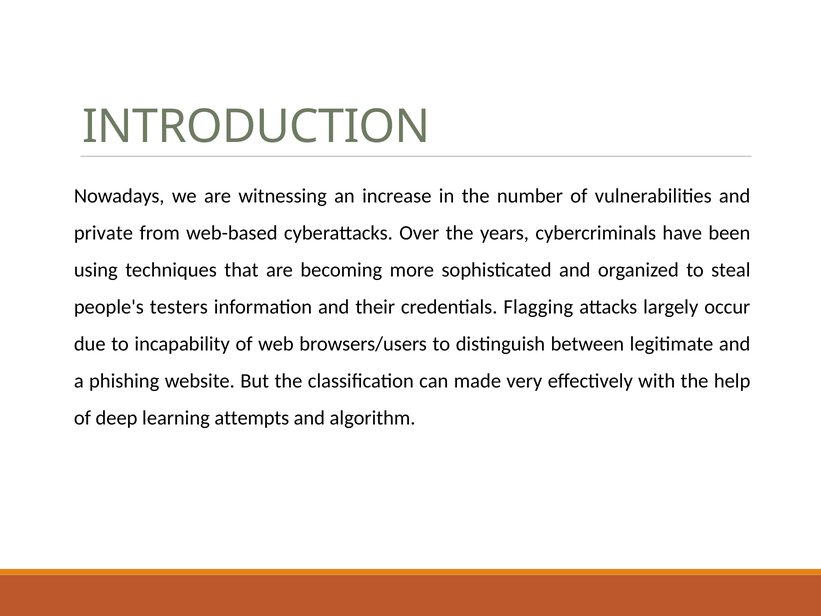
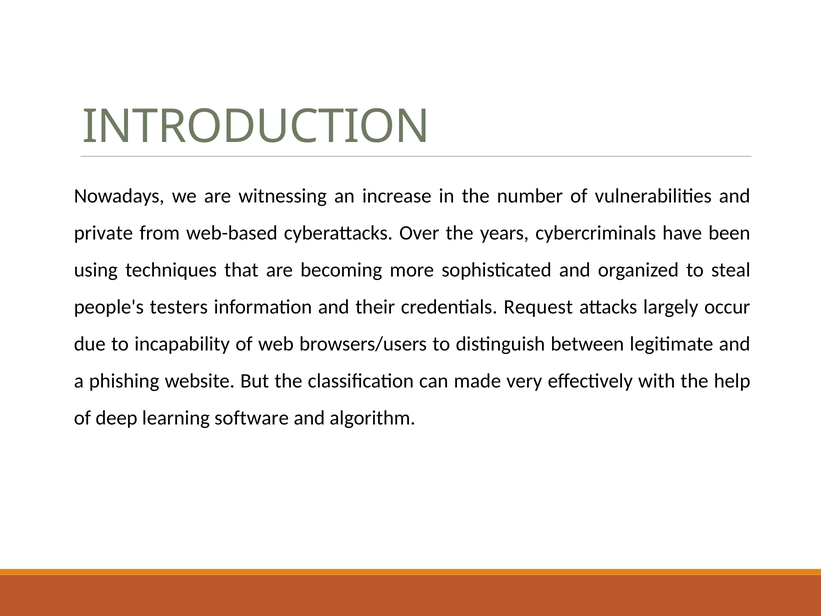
Flagging: Flagging -> Request (538, 307)
attempts: attempts -> software (252, 418)
